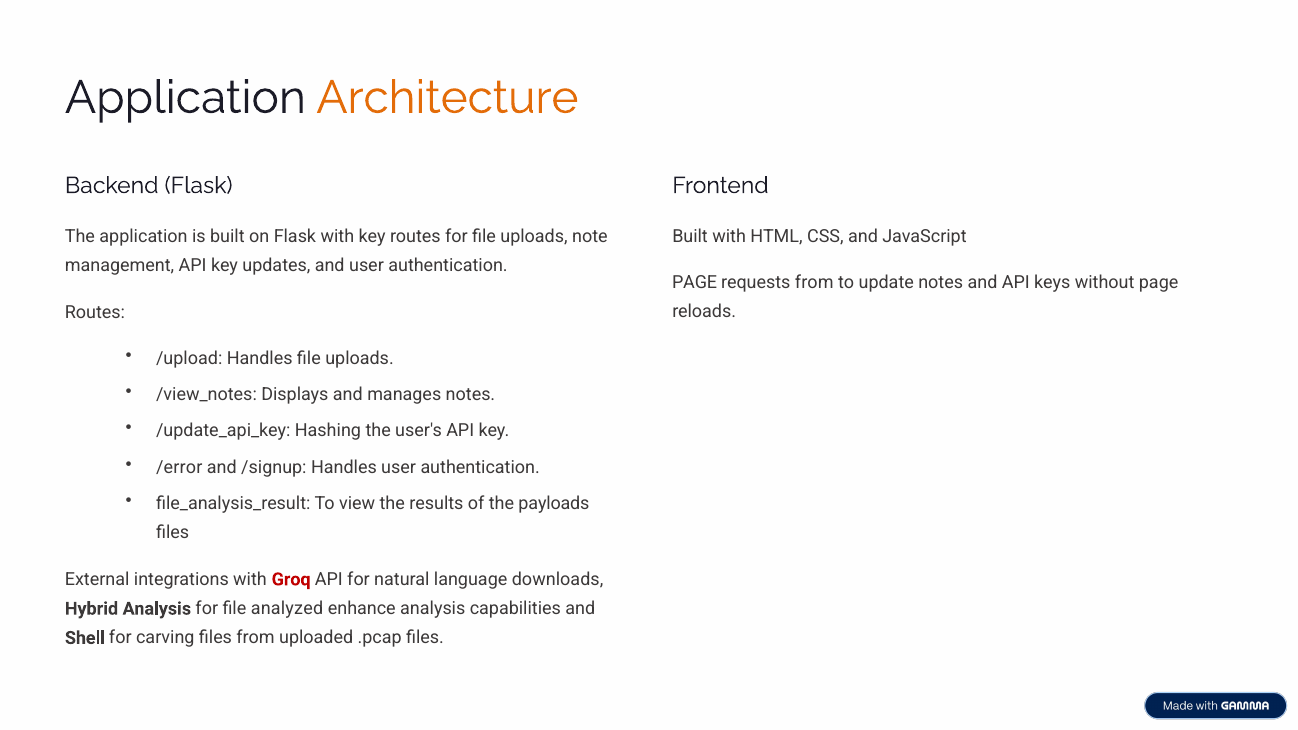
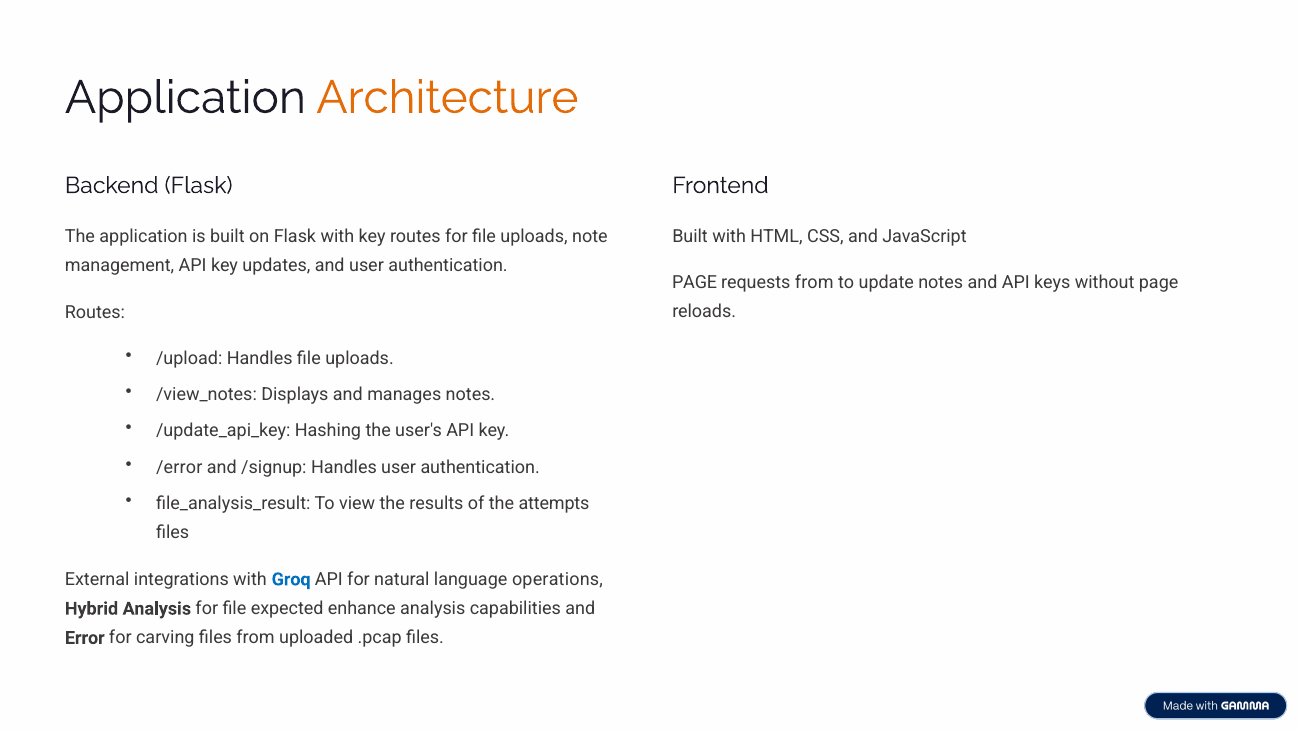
payloads: payloads -> attempts (554, 503)
Groq colour: red -> blue (291, 579)
downloads: downloads -> operations (557, 579)
analyzed: analyzed -> expected (287, 609)
Shell: Shell -> Error (85, 638)
